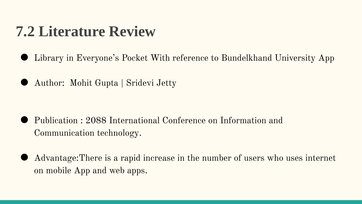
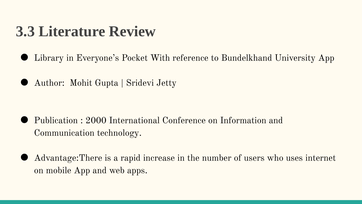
7.2: 7.2 -> 3.3 (25, 31)
2088: 2088 -> 2000 (96, 120)
